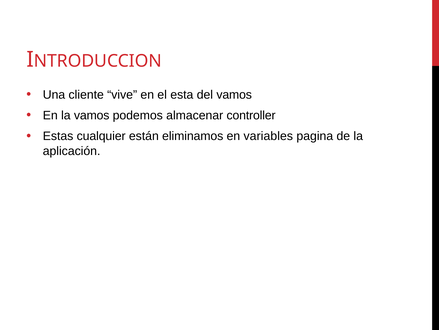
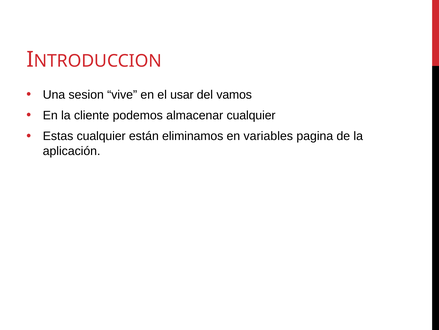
cliente: cliente -> sesion (86, 95)
esta: esta -> usar (182, 95)
la vamos: vamos -> cliente (92, 115)
almacenar controller: controller -> cualquier (251, 115)
